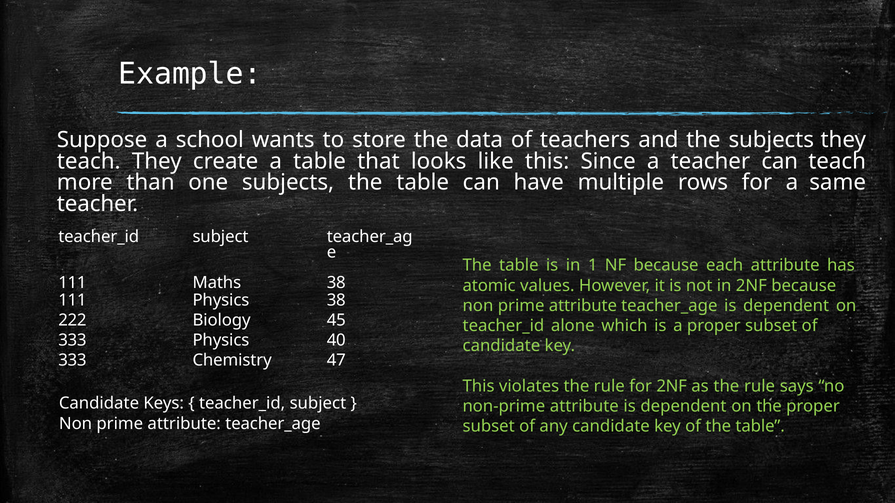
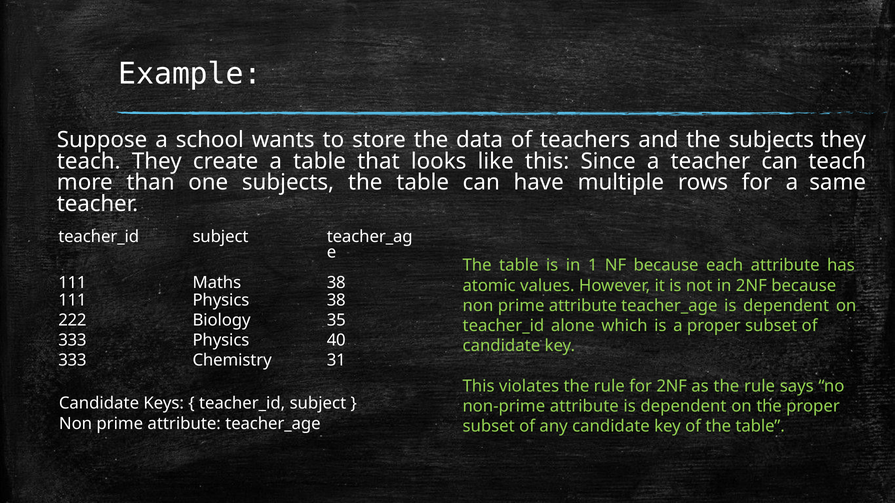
45: 45 -> 35 (336, 321)
47: 47 -> 31 (336, 361)
